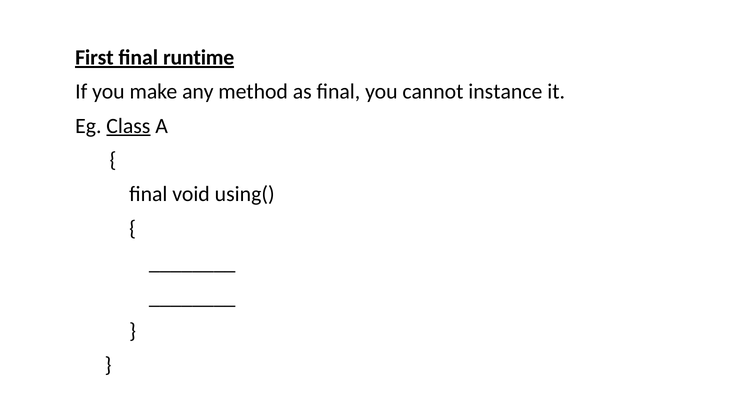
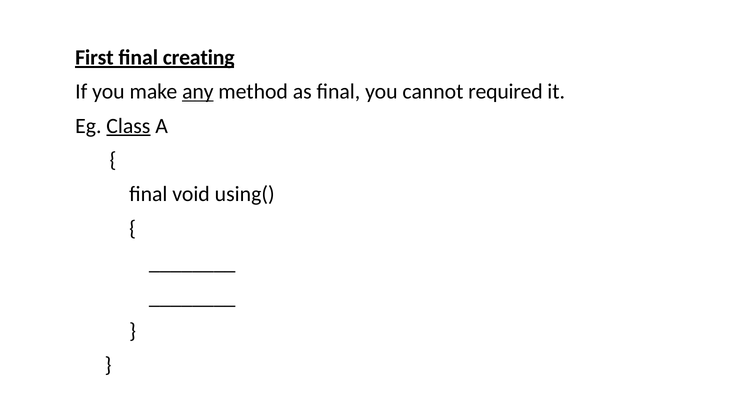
runtime: runtime -> creating (199, 57)
any underline: none -> present (198, 92)
instance: instance -> required (505, 92)
